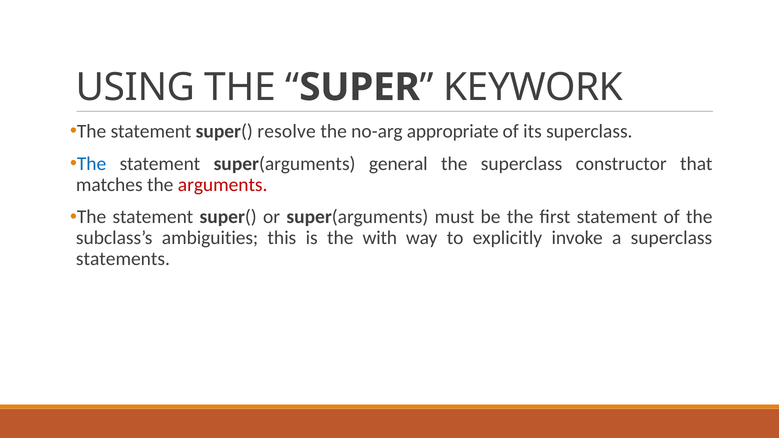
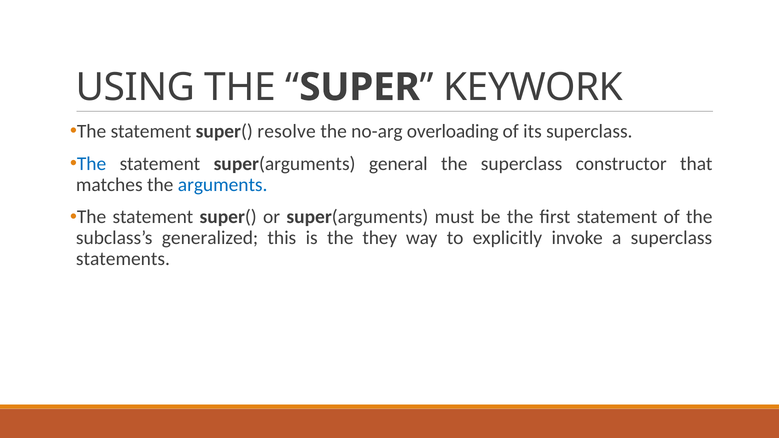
appropriate: appropriate -> overloading (453, 131)
arguments colour: red -> blue (223, 185)
ambiguities: ambiguities -> generalized (210, 238)
with: with -> they (380, 238)
